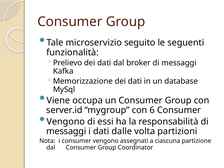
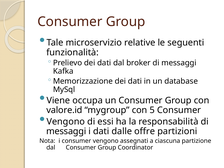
seguito: seguito -> relative (140, 43)
server.id: server.id -> valore.id (64, 110)
6: 6 -> 5 (152, 110)
volta: volta -> offre (145, 131)
